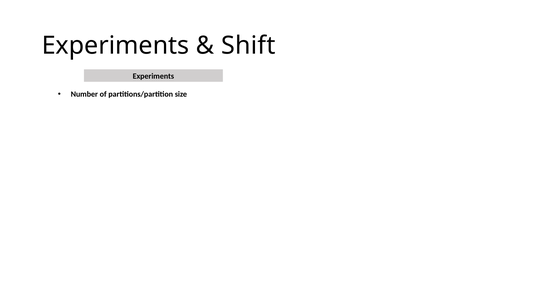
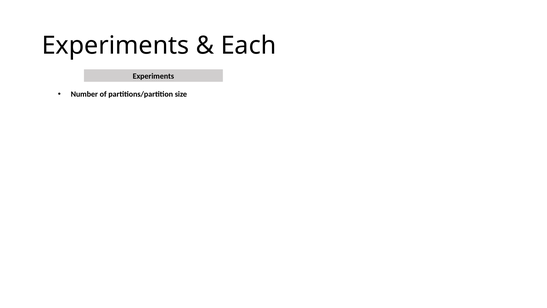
Shift: Shift -> Each (248, 46)
